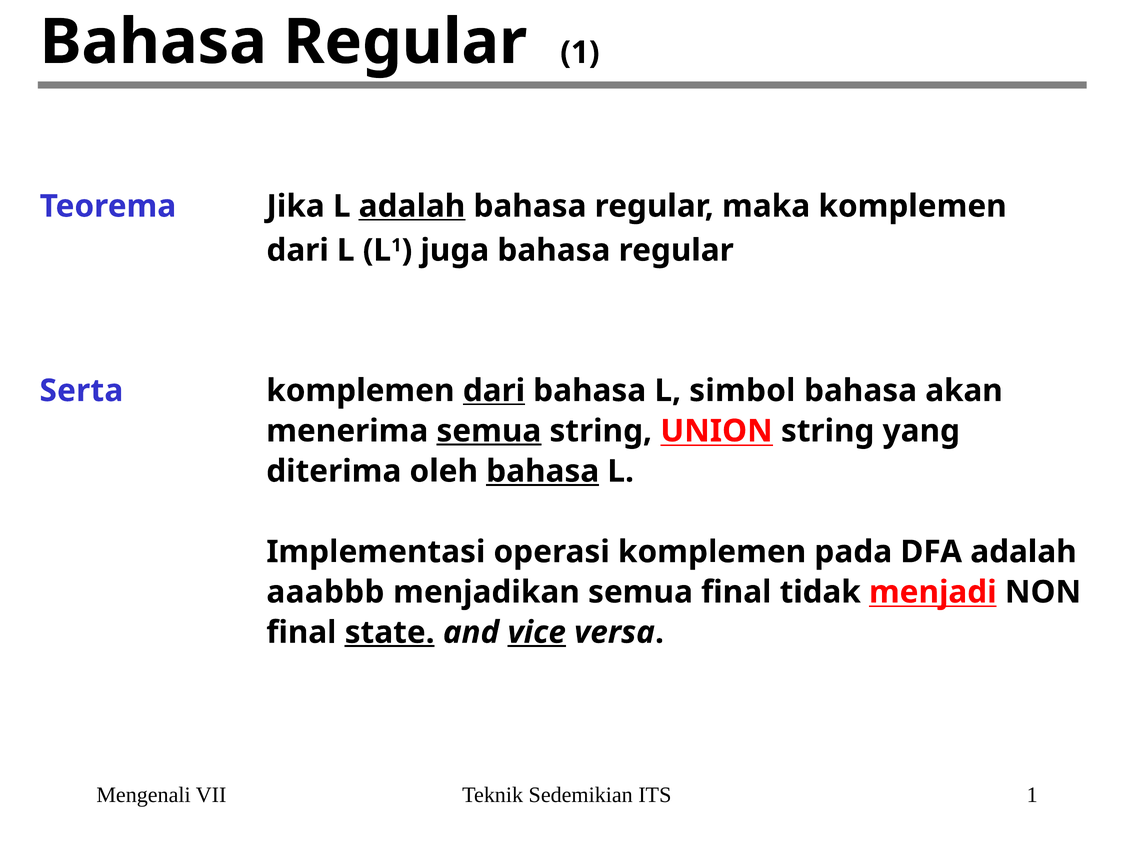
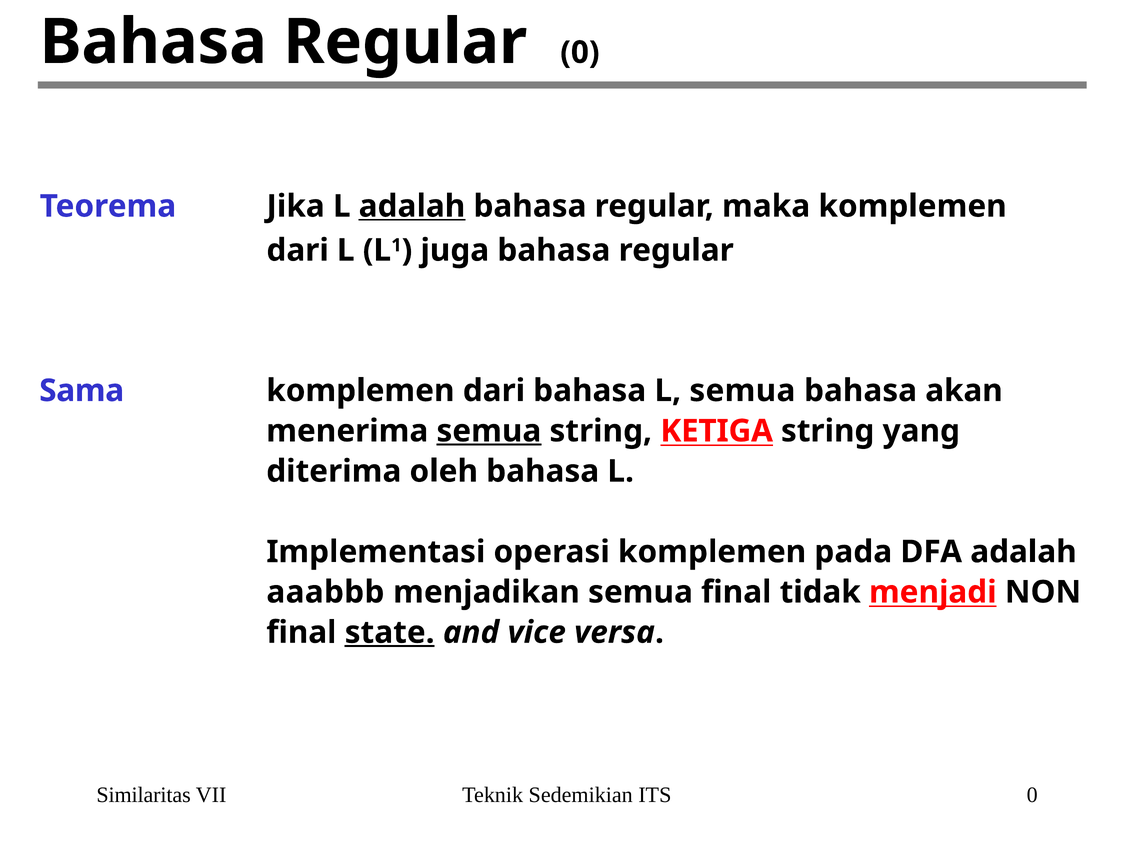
1: 1 -> 0 (580, 53)
Serta: Serta -> Sama (82, 391)
dari underline: present -> none (494, 391)
L simbol: simbol -> semua (742, 391)
UNION: UNION -> KETIGA (717, 431)
bahasa underline: present -> none (543, 472)
vice underline: present -> none (537, 633)
Mengenali: Mengenali -> Similaritas (144, 795)
ITS 1: 1 -> 0 (1032, 795)
